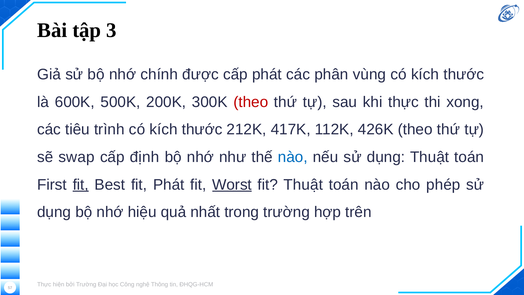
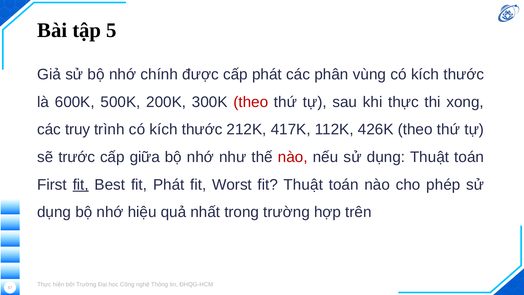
3: 3 -> 5 (112, 30)
tiêu: tiêu -> truy (78, 129)
swap: swap -> trước (77, 157)
định: định -> giữa (145, 157)
nào colour: blue -> red (293, 157)
Worst underline: present -> none (232, 185)
